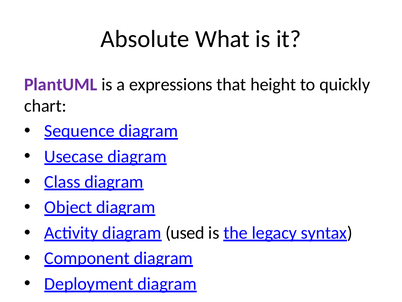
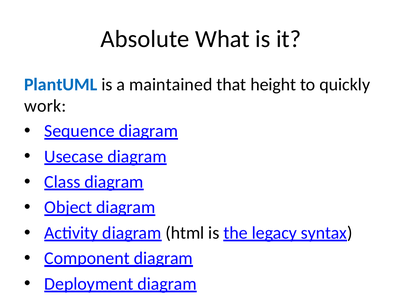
PlantUML colour: purple -> blue (61, 84)
expressions: expressions -> maintained (171, 84)
chart: chart -> work (45, 106)
used: used -> html (185, 232)
